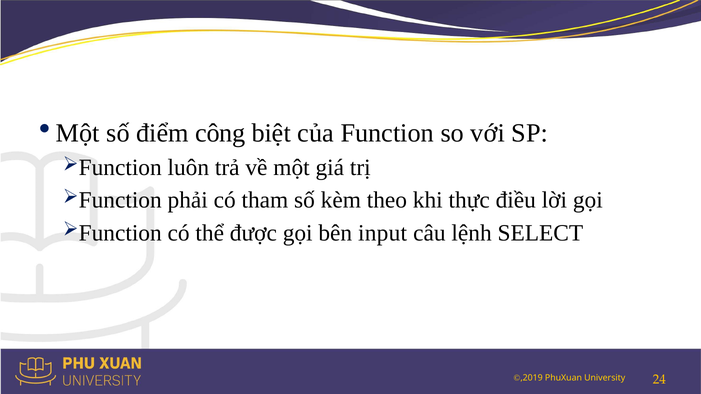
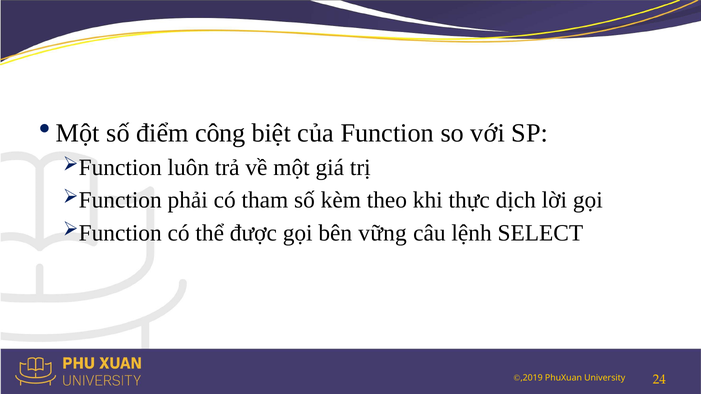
điều: điều -> dịch (516, 200)
input: input -> vững (383, 233)
